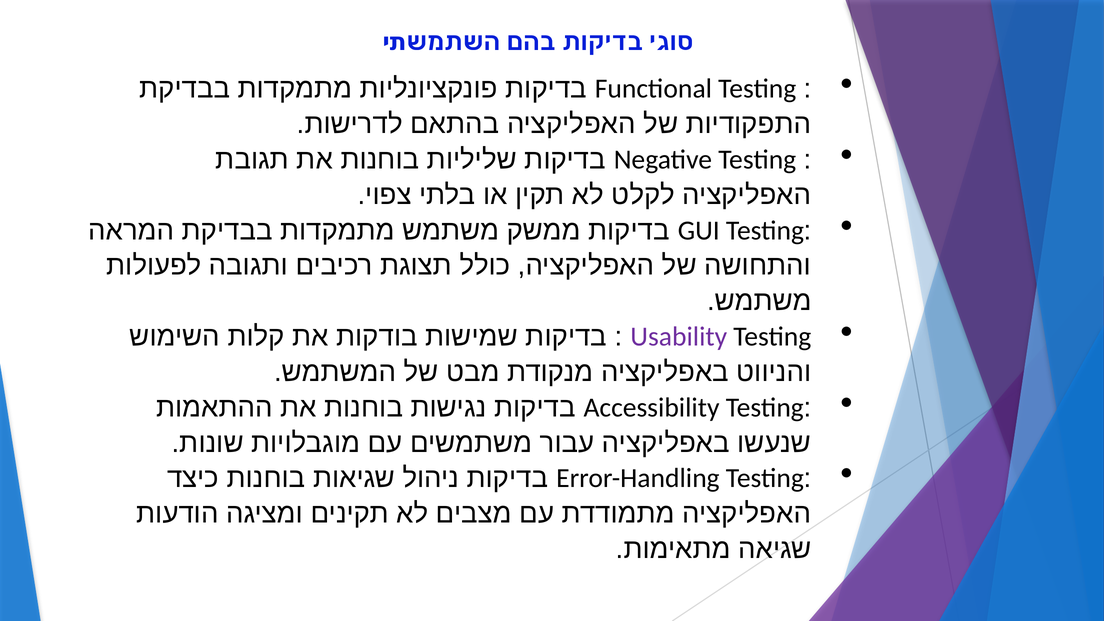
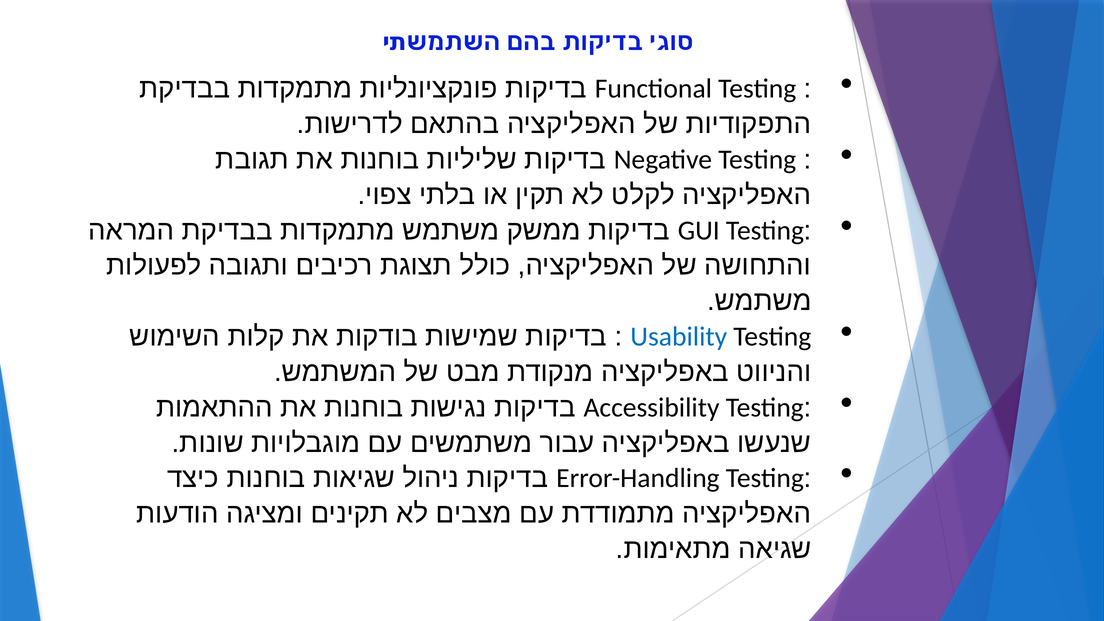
Usability colour: purple -> blue (679, 337)
